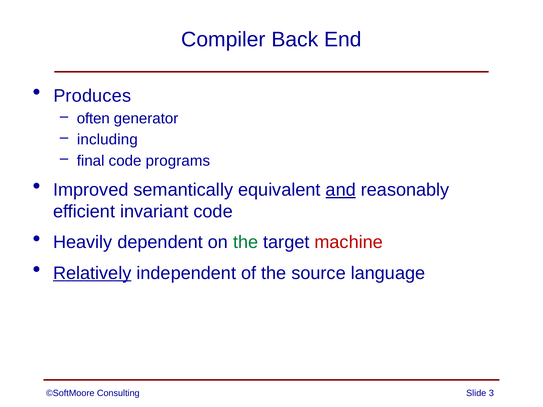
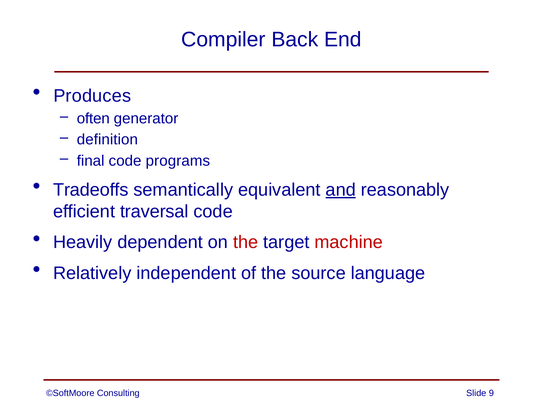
including: including -> definition (107, 140)
Improved: Improved -> Tradeoffs (91, 190)
invariant: invariant -> traversal (154, 212)
the colour: green -> red (246, 242)
Relatively underline: present -> none (92, 273)
3: 3 -> 9 (491, 393)
